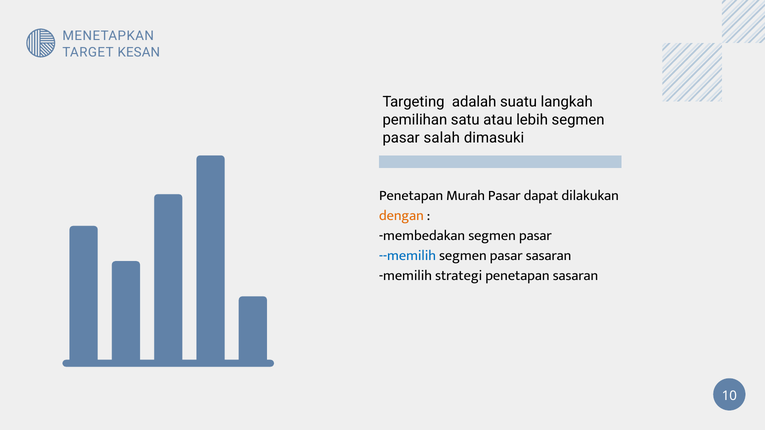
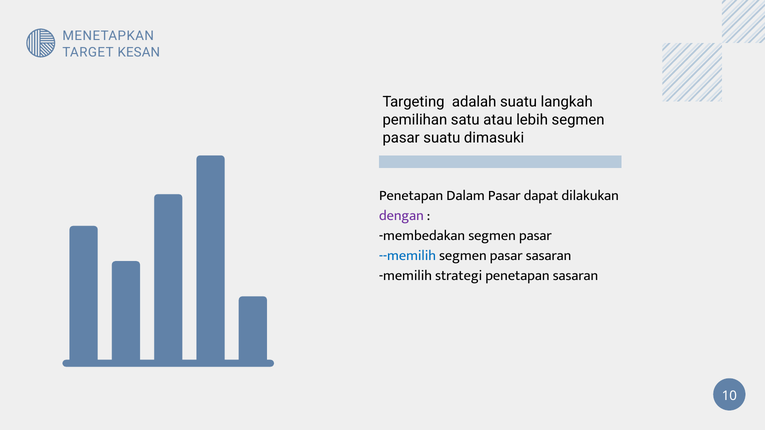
pasar salah: salah -> suatu (442, 138)
Murah: Murah -> Dalam (466, 195)
dengan colour: orange -> purple (401, 216)
